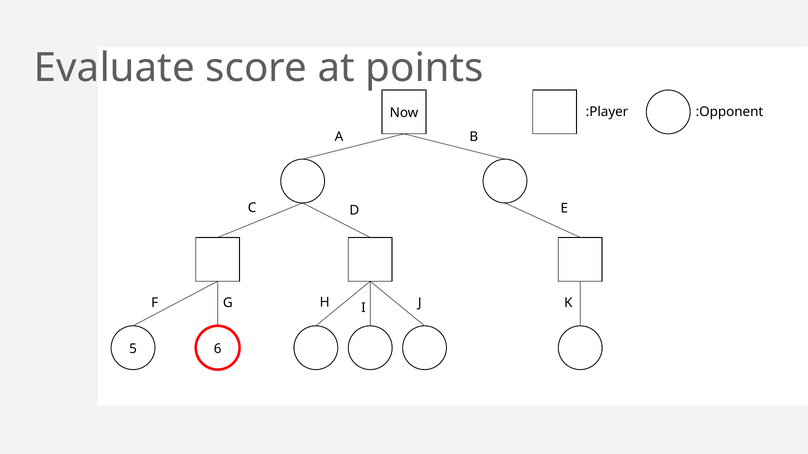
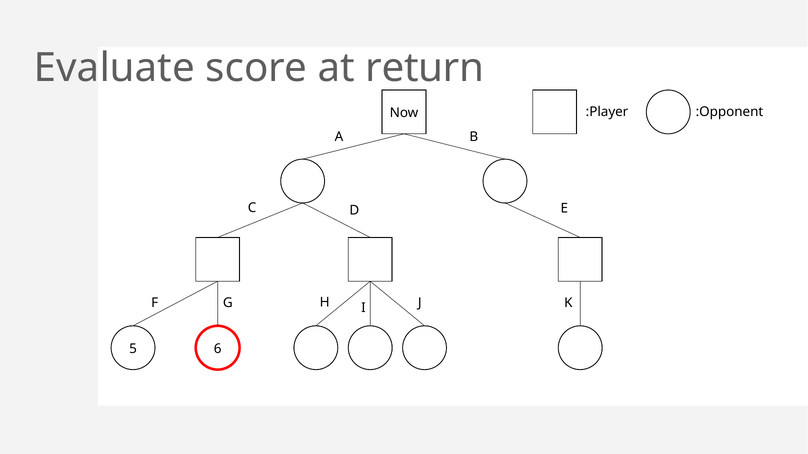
points: points -> return (425, 68)
